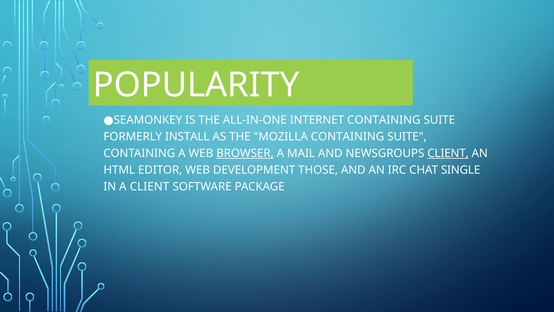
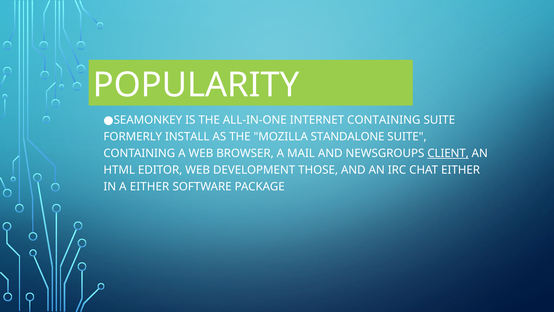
MOZILLA CONTAINING: CONTAINING -> STANDALONE (348, 137)
BROWSER underline: present -> none (245, 153)
CHAT SINGLE: SINGLE -> EITHER (461, 170)
A CLIENT: CLIENT -> EITHER (150, 186)
